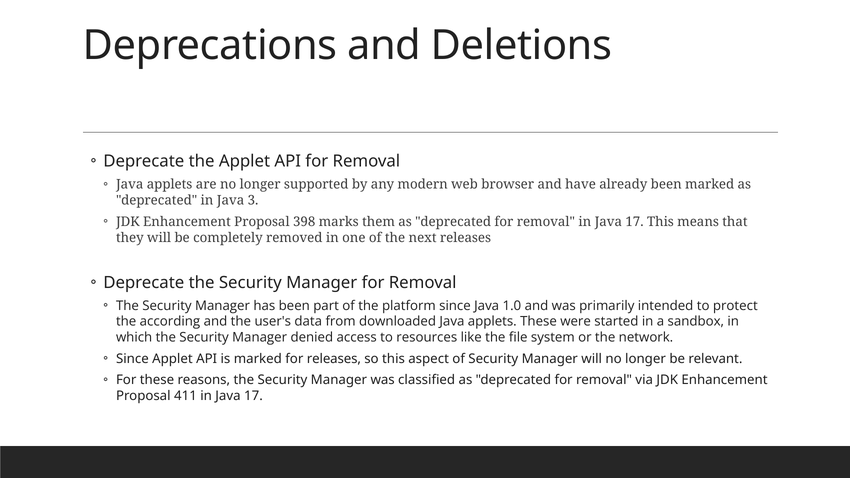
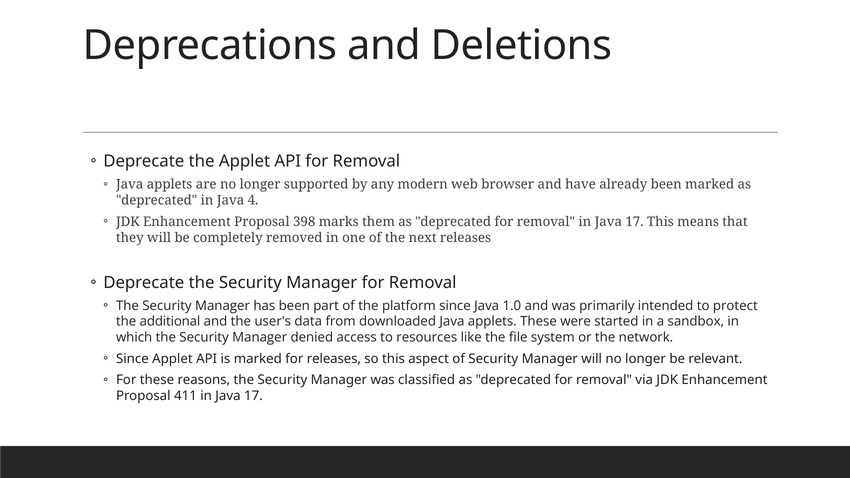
3: 3 -> 4 (253, 200)
according: according -> additional (170, 322)
